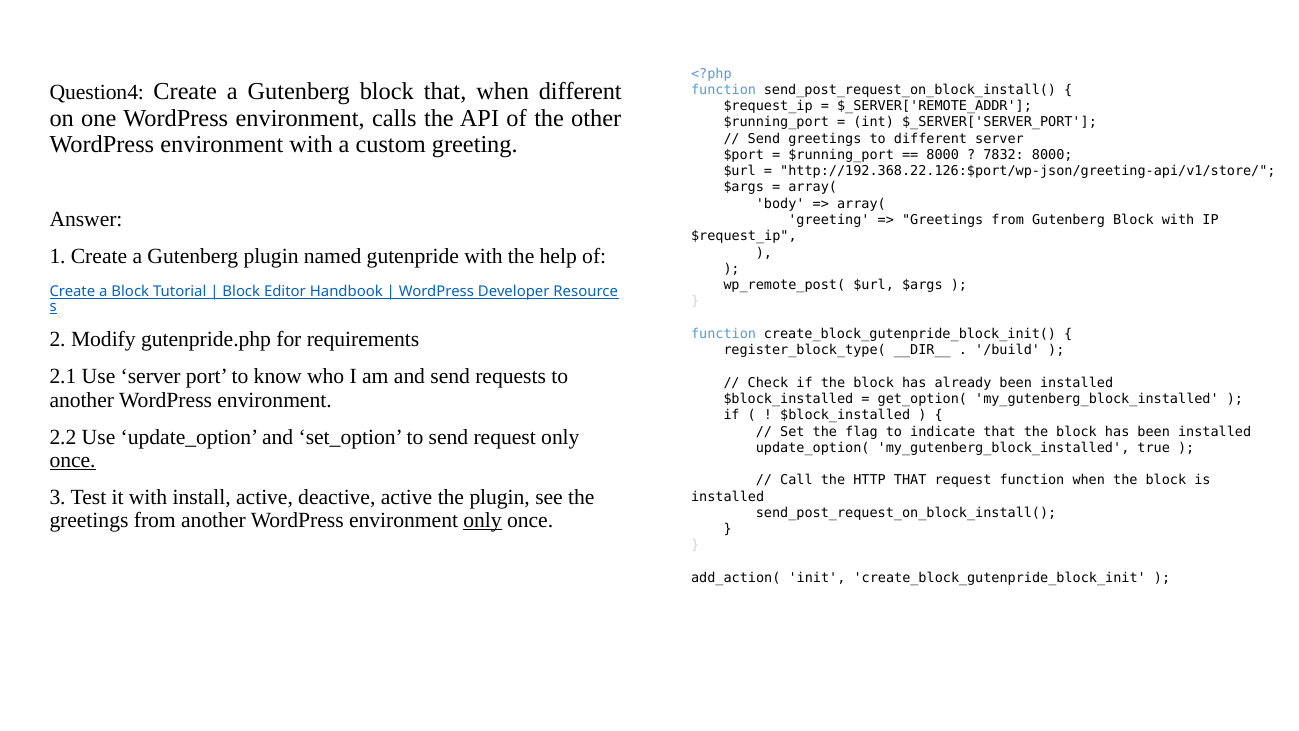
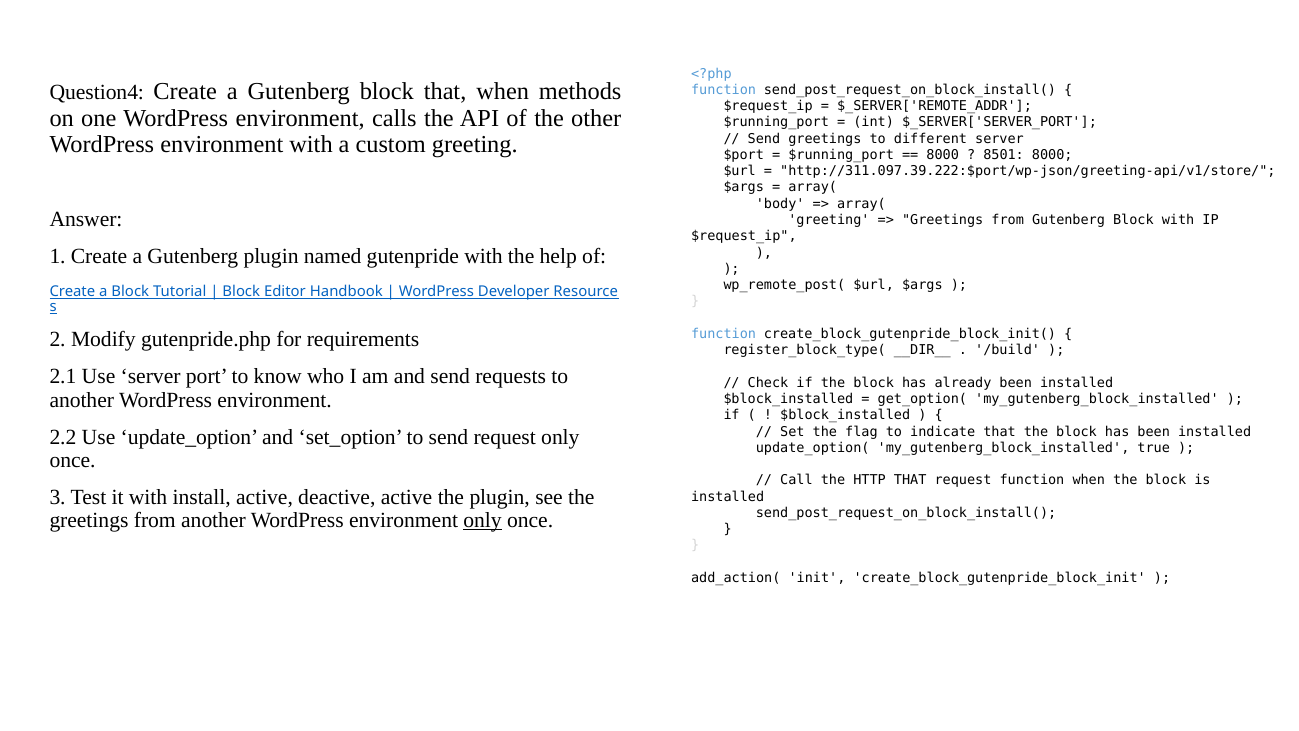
when different: different -> methods (580, 92)
7832: 7832 -> 8501 (1004, 155)
http://192.368.22.126:$port/wp-json/greeting-api/v1/store/: http://192.368.22.126:$port/wp-json/greeting-api/v1/store/ -> http://311.097.39.222:$port/wp-json/greeting-api/v1/store/ (1028, 171)
once underline: present -> none (73, 460)
